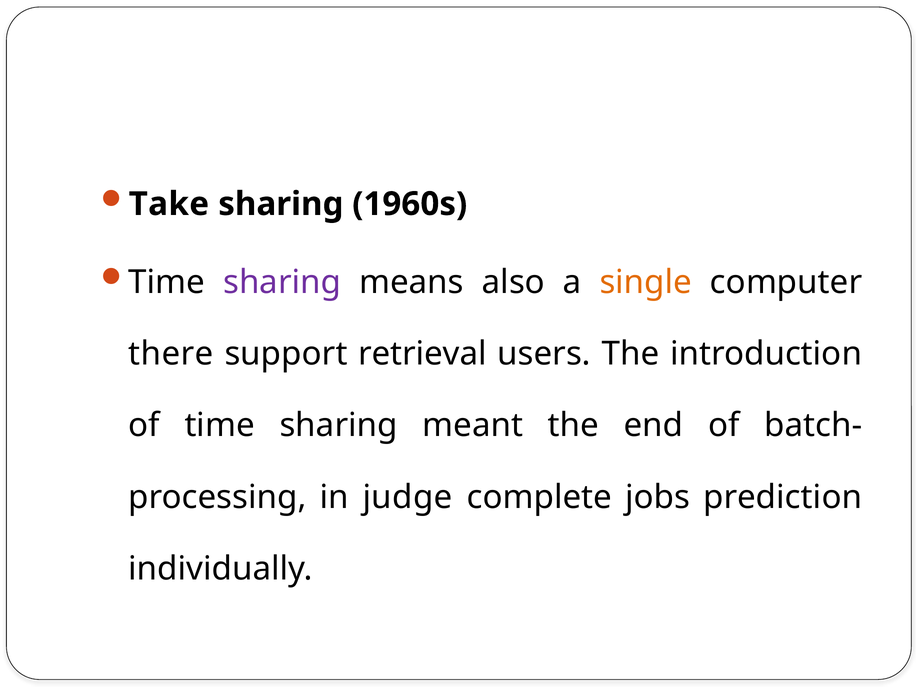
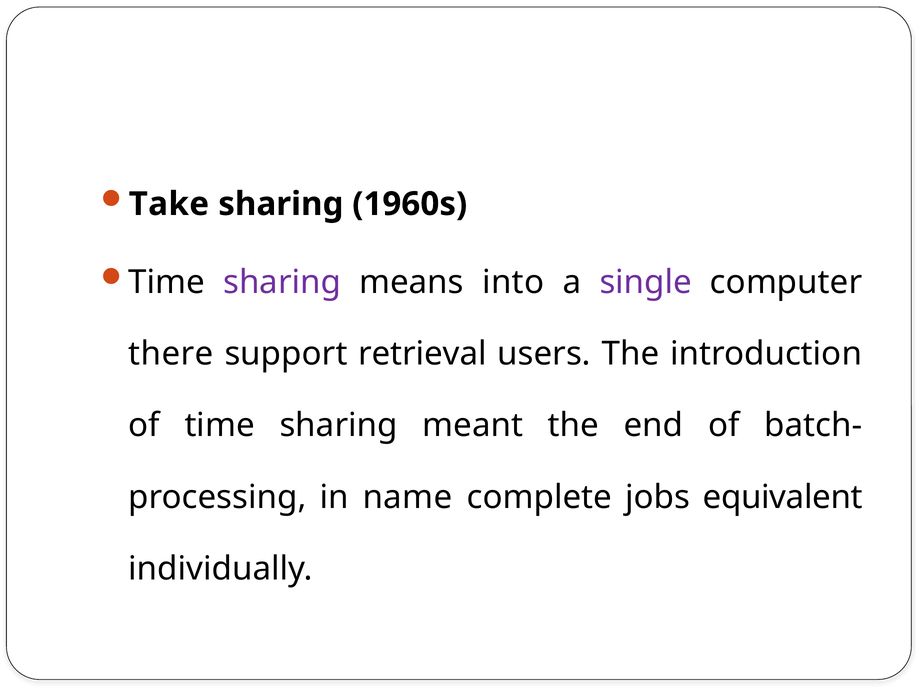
also: also -> into (513, 282)
single colour: orange -> purple (646, 282)
judge: judge -> name (408, 497)
prediction: prediction -> equivalent (783, 497)
